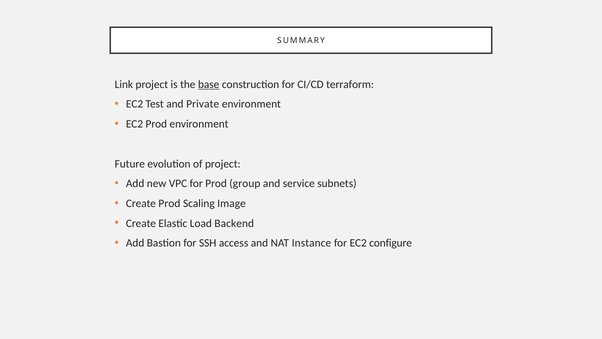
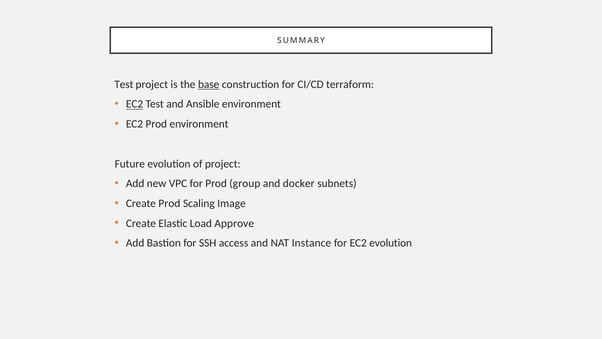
Link: Link -> Test (124, 84)
EC2 underline: none -> present (135, 104)
Private: Private -> Ansible (203, 104)
service: service -> docker (299, 183)
Backend: Backend -> Approve (234, 223)
EC2 configure: configure -> evolution (391, 243)
